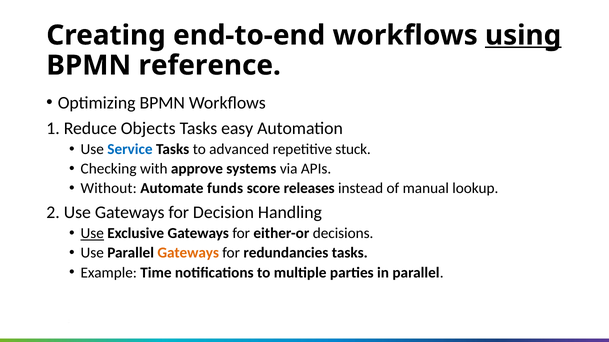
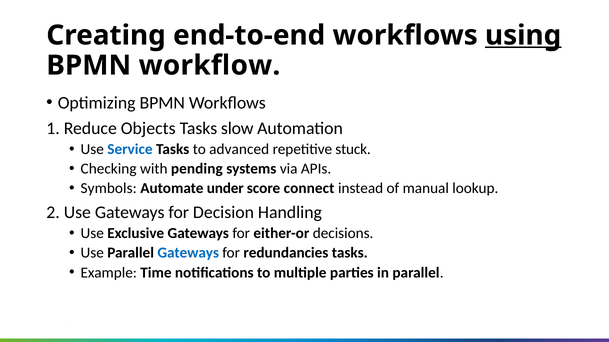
reference: reference -> workflow (209, 66)
easy: easy -> slow (237, 128)
approve: approve -> pending (197, 169)
Without: Without -> Symbols (109, 189)
funds: funds -> under (225, 189)
releases: releases -> connect (309, 189)
Use underline: present -> none (92, 234)
Gateways colour: orange -> blue (188, 253)
